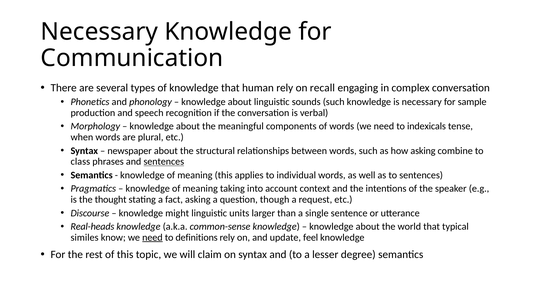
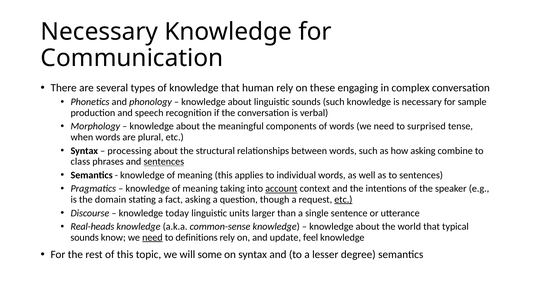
recall: recall -> these (322, 88)
indexicals: indexicals -> surprised (426, 126)
newspaper: newspaper -> processing (130, 151)
account underline: none -> present (281, 189)
thought: thought -> domain (111, 199)
etc underline: none -> present (343, 199)
might: might -> today (177, 213)
similes: similes -> sounds (85, 237)
claim: claim -> some (210, 254)
